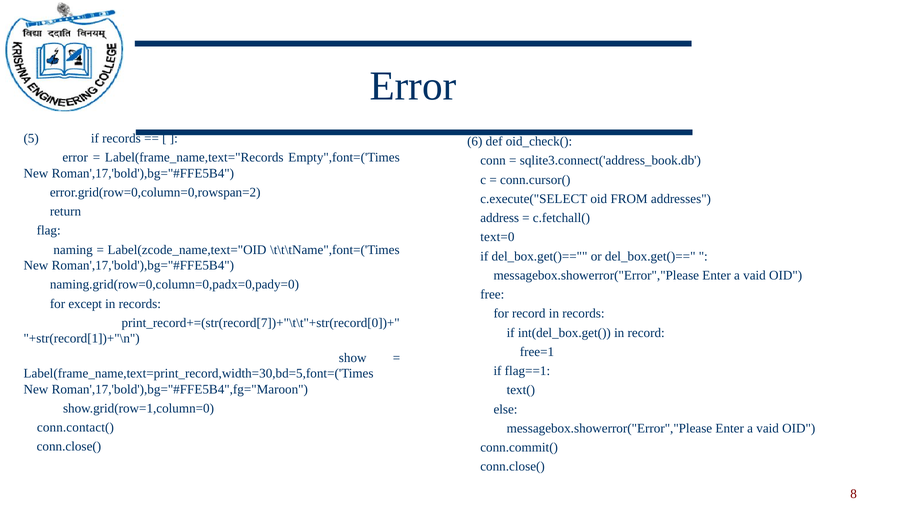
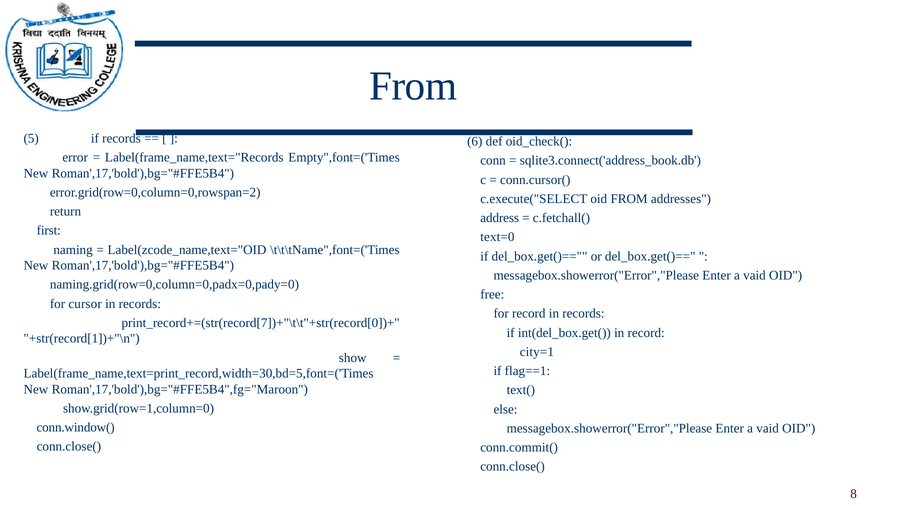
Error: Error -> From (413, 86)
flag: flag -> first (49, 230)
except: except -> cursor (85, 303)
free=1: free=1 -> city=1 (537, 352)
conn.contact(: conn.contact( -> conn.window( (76, 427)
